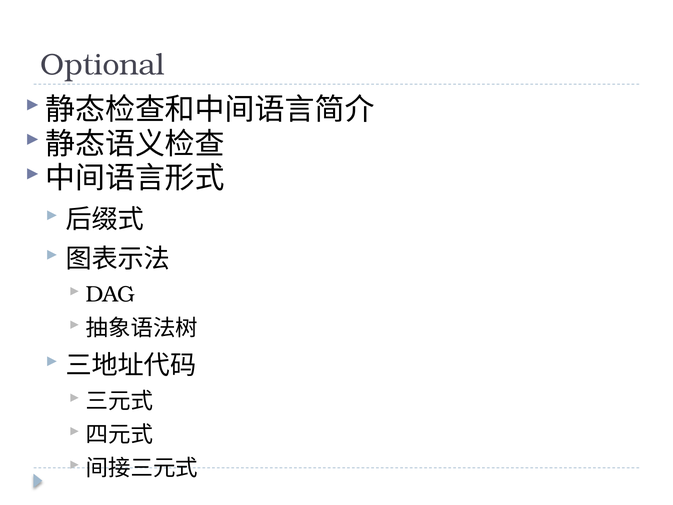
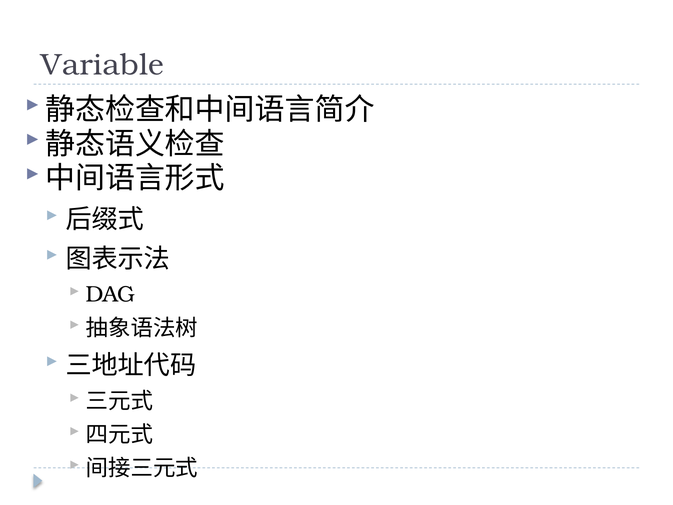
Optional: Optional -> Variable (102, 65)
